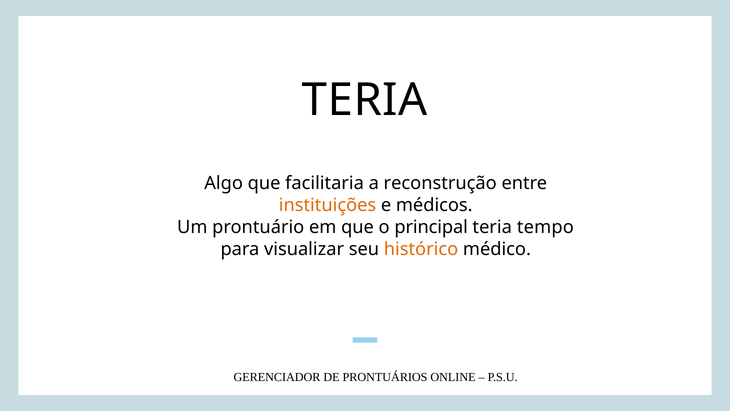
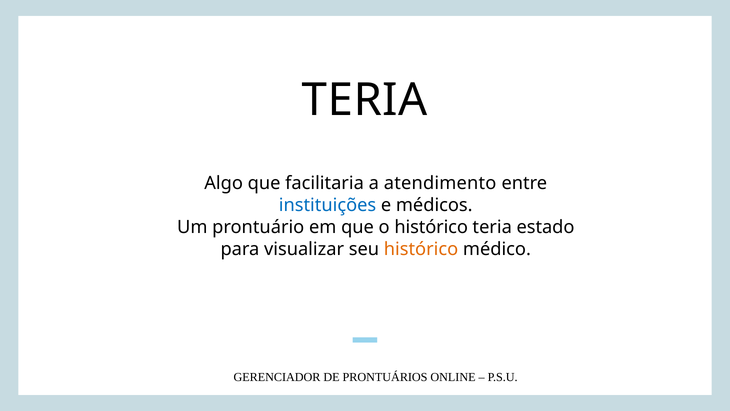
reconstrução: reconstrução -> atendimento (440, 183)
instituições colour: orange -> blue (328, 205)
o principal: principal -> histórico (431, 227)
tempo: tempo -> estado (546, 227)
